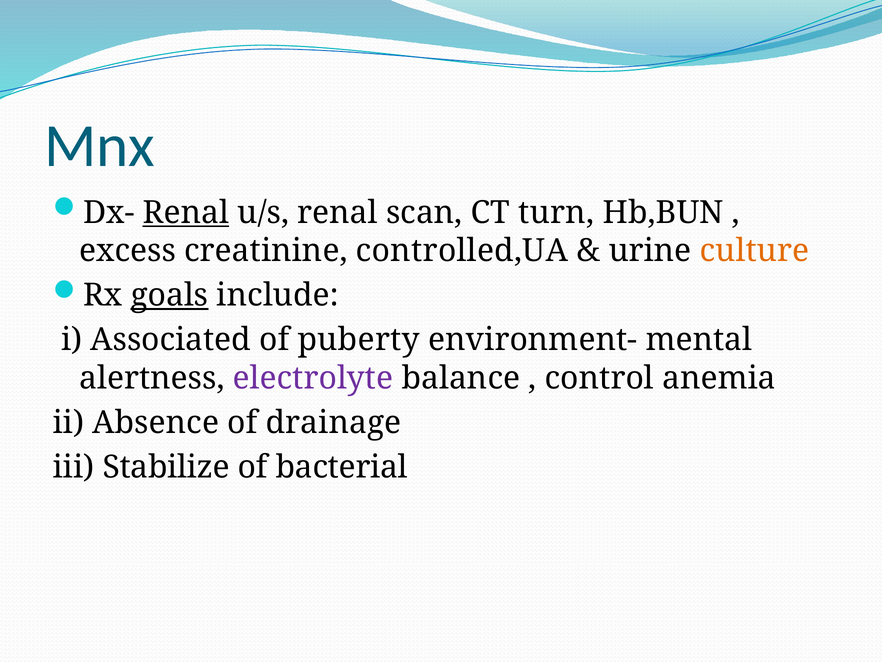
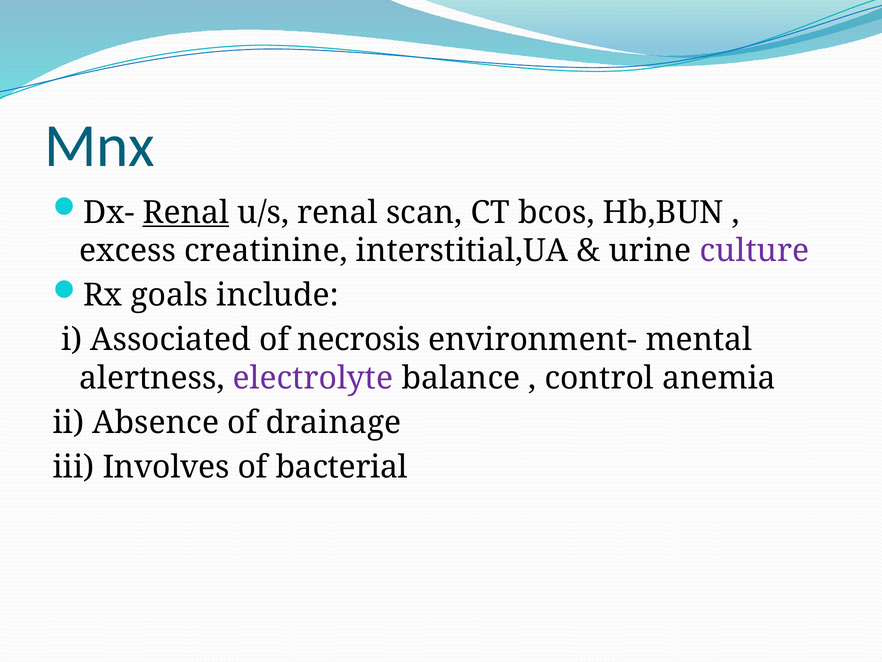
turn: turn -> bcos (556, 212)
controlled,UA: controlled,UA -> interstitial,UA (462, 251)
culture colour: orange -> purple (754, 251)
goals underline: present -> none (169, 295)
puberty: puberty -> necrosis (359, 340)
Stabilize: Stabilize -> Involves (166, 467)
